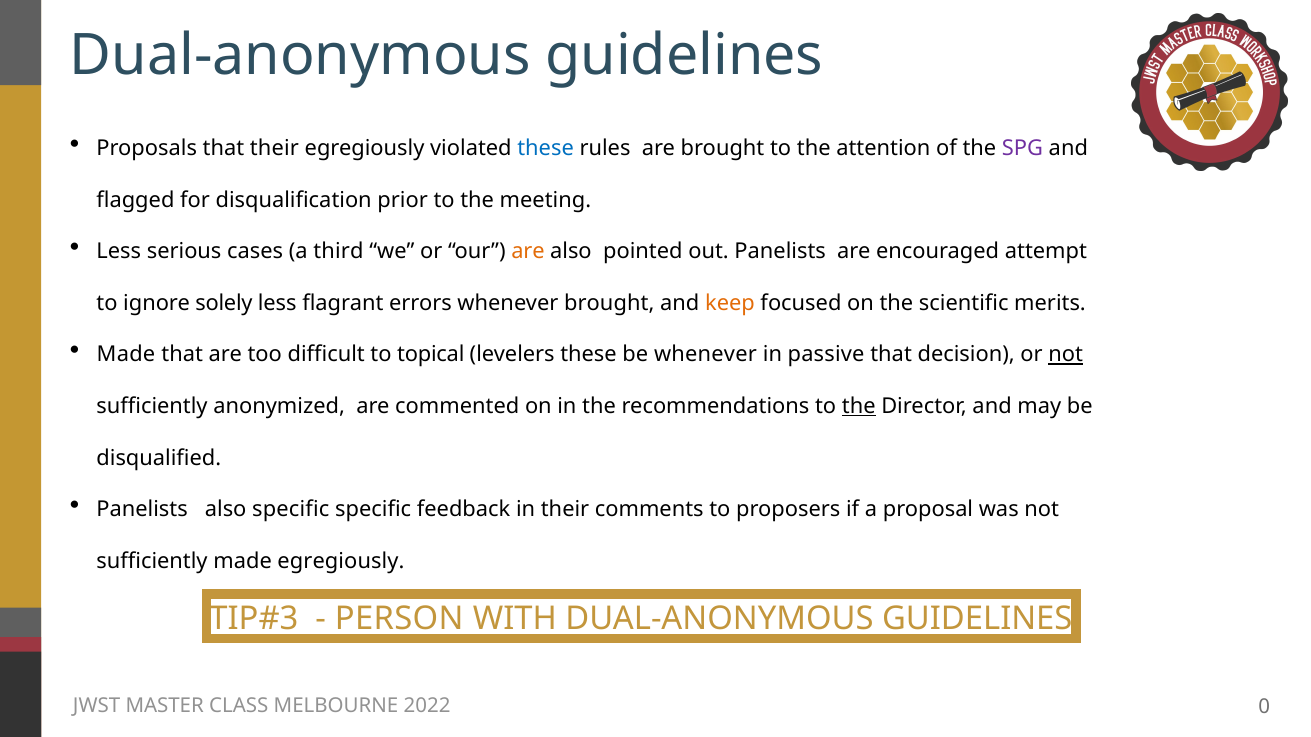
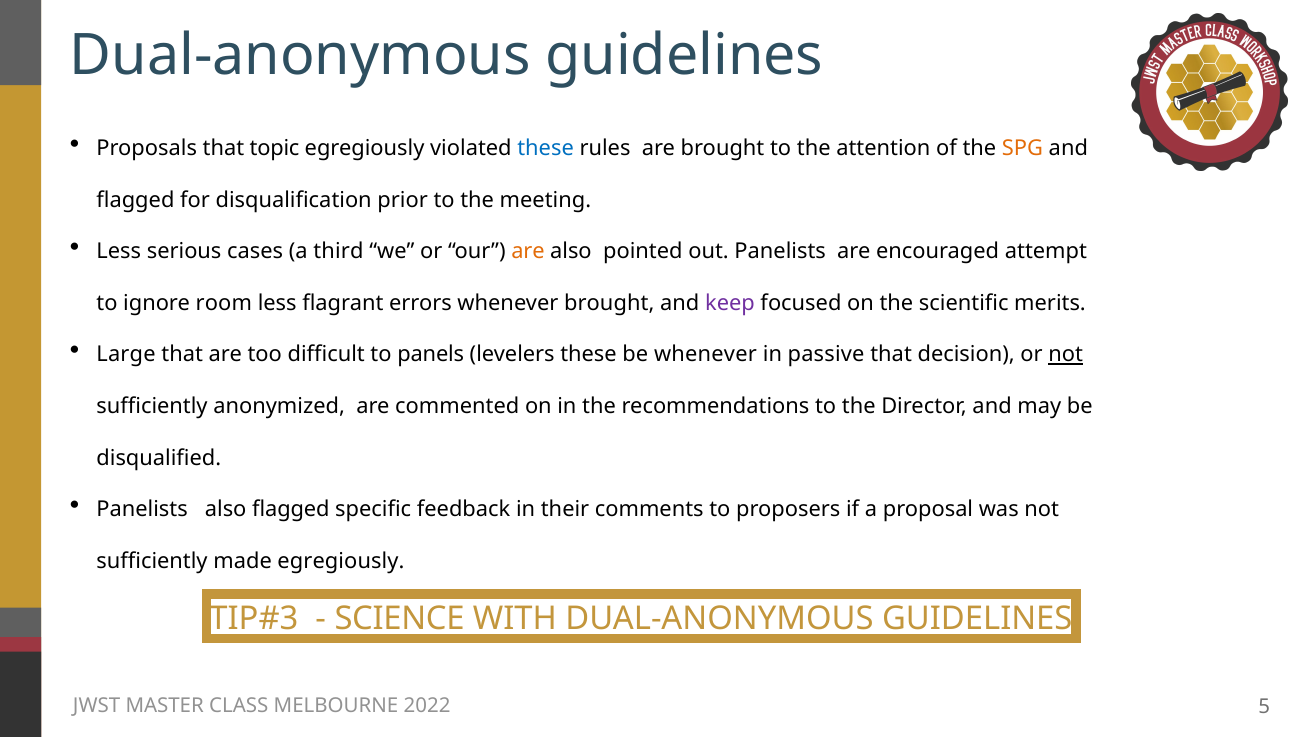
that their: their -> topic (275, 148)
SPG colour: purple -> orange (1022, 148)
solely: solely -> room (224, 303)
keep colour: orange -> purple (730, 303)
Made: Made -> Large (126, 355)
topical: topical -> panels (431, 355)
the underline: present -> none (859, 406)
also specific: specific -> flagged (291, 510)
PERSON: PERSON -> SCIENCE (400, 619)
0: 0 -> 5 (1264, 707)
